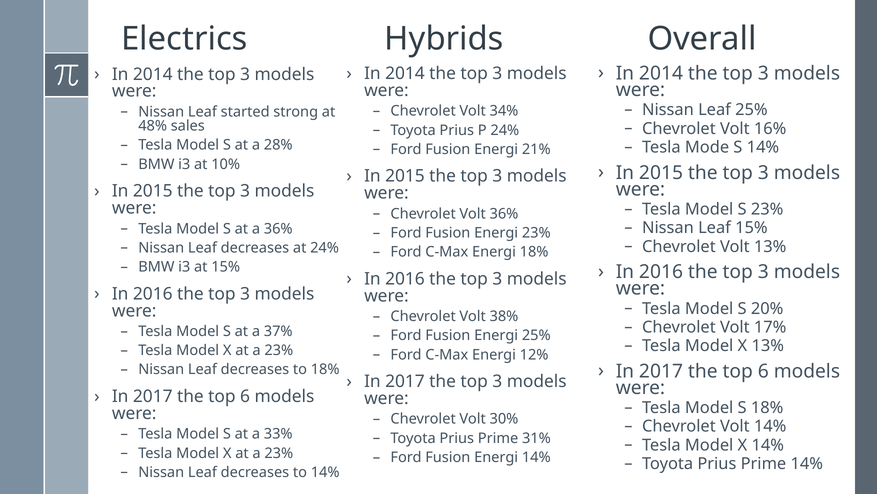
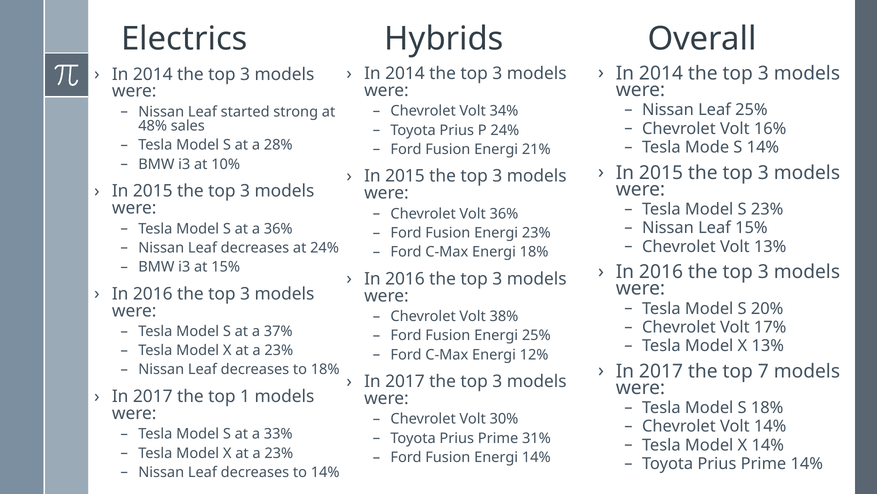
6: 6 -> 7 (763, 371)
6: 6 -> 1 (245, 396)
